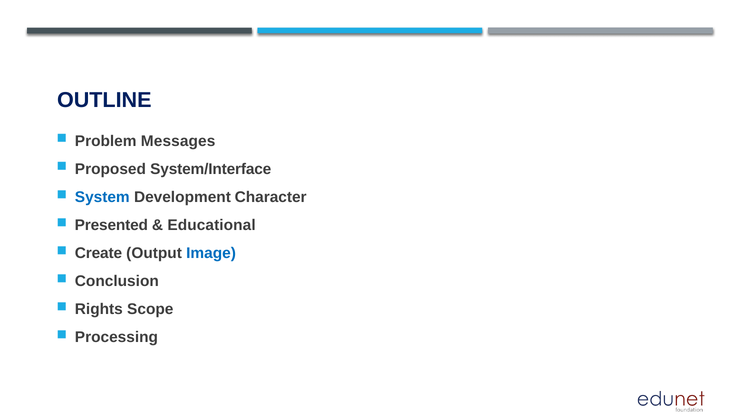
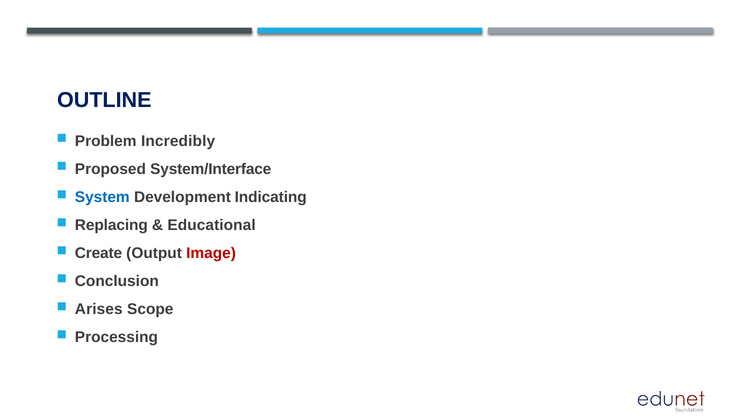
Messages: Messages -> Incredibly (178, 141)
Character: Character -> Indicating (271, 197)
Presented: Presented -> Replacing (111, 225)
Image colour: blue -> red (211, 253)
Rights: Rights -> Arises (99, 310)
